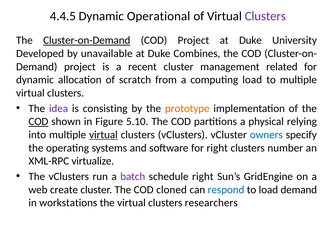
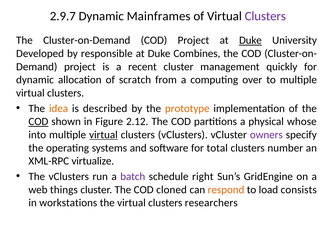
4.4.5: 4.4.5 -> 2.9.7 (63, 16)
Operational: Operational -> Mainframes (159, 16)
Cluster-on-Demand underline: present -> none (87, 40)
Duke underline: none -> present (250, 40)
unavailable: unavailable -> responsible (107, 54)
related: related -> quickly (282, 67)
computing load: load -> over (252, 80)
idea colour: purple -> orange (59, 109)
consisting: consisting -> described (105, 109)
5.10: 5.10 -> 2.12 (137, 122)
relying: relying -> whose (302, 122)
owners colour: blue -> purple (266, 135)
for right: right -> total (217, 148)
create: create -> things (64, 190)
respond colour: blue -> orange (226, 190)
load demand: demand -> consists (299, 190)
